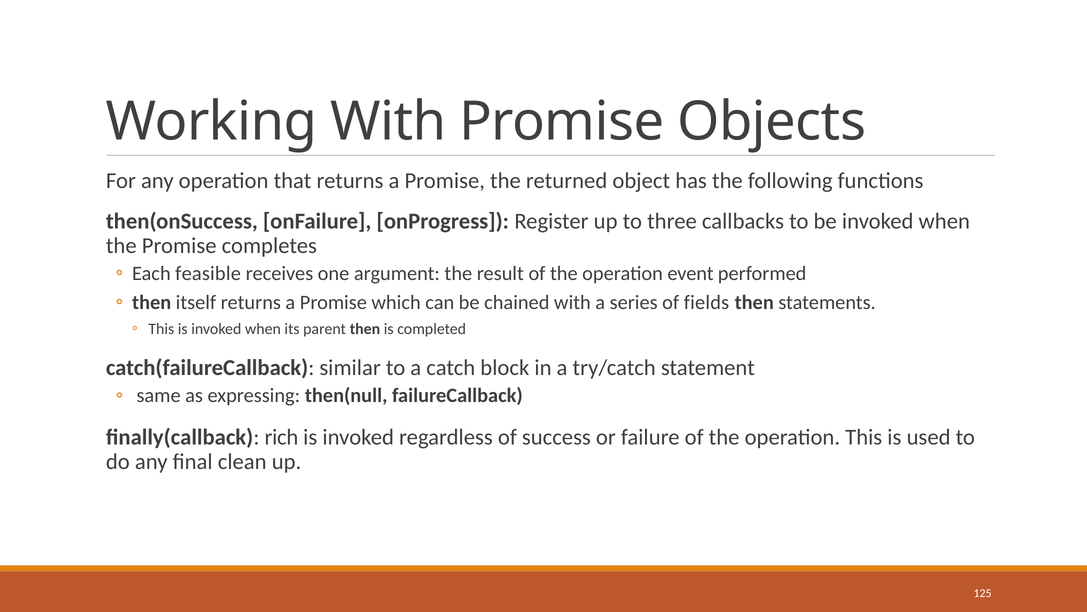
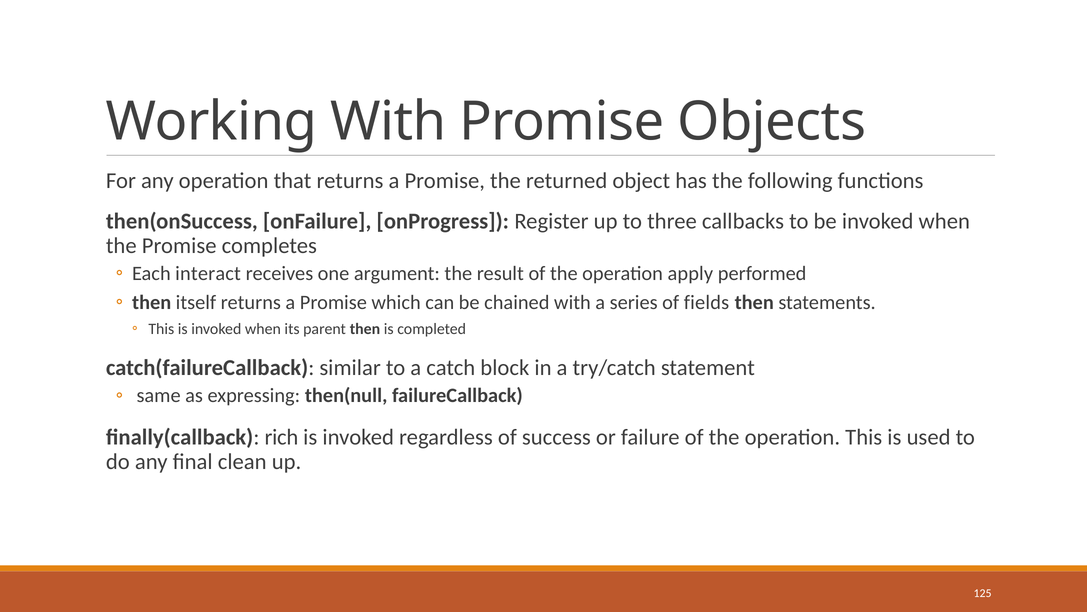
feasible: feasible -> interact (208, 273)
event: event -> apply (690, 273)
